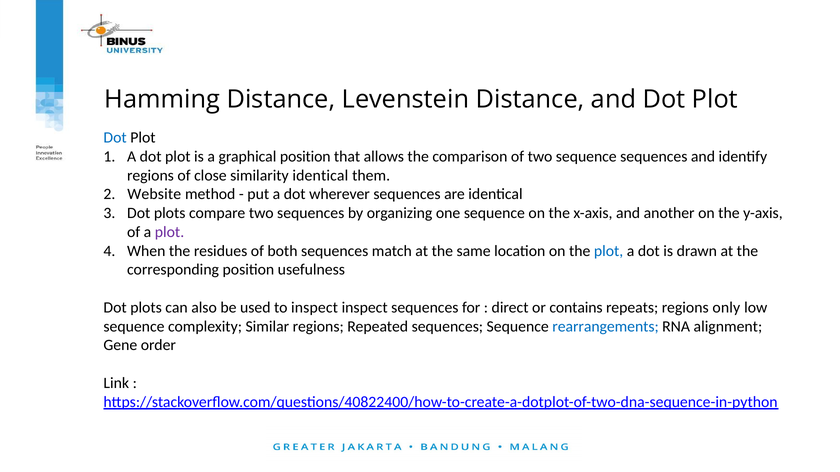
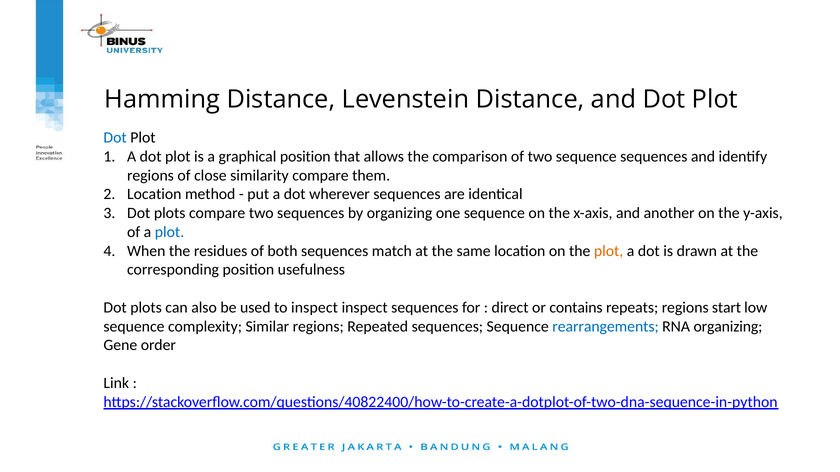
similarity identical: identical -> compare (320, 176)
Website: Website -> Location (154, 194)
plot colour: purple -> blue (170, 232)
plot colour: blue -> orange (609, 251)
only: only -> start (726, 308)
RNA alignment: alignment -> organizing (728, 327)
